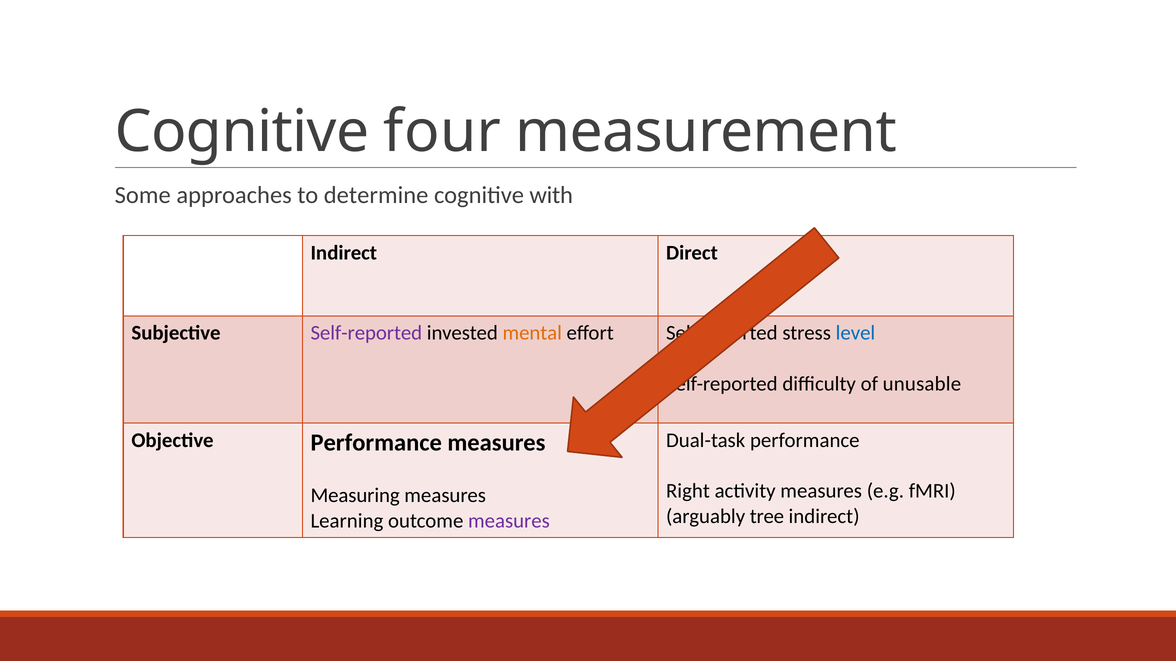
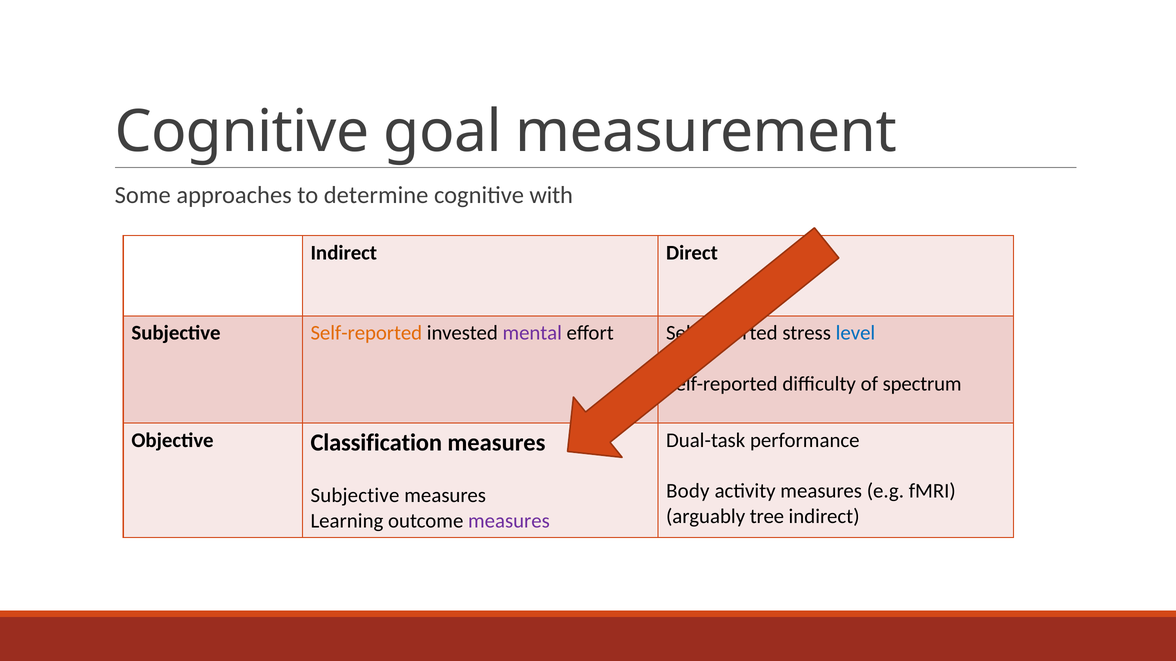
four: four -> goal (443, 132)
Self-reported colour: purple -> orange (366, 333)
mental colour: orange -> purple (532, 333)
unusable: unusable -> spectrum (922, 384)
Objective Performance: Performance -> Classification (376, 443)
Right: Right -> Body (688, 491)
Measuring: Measuring -> Subjective (355, 496)
